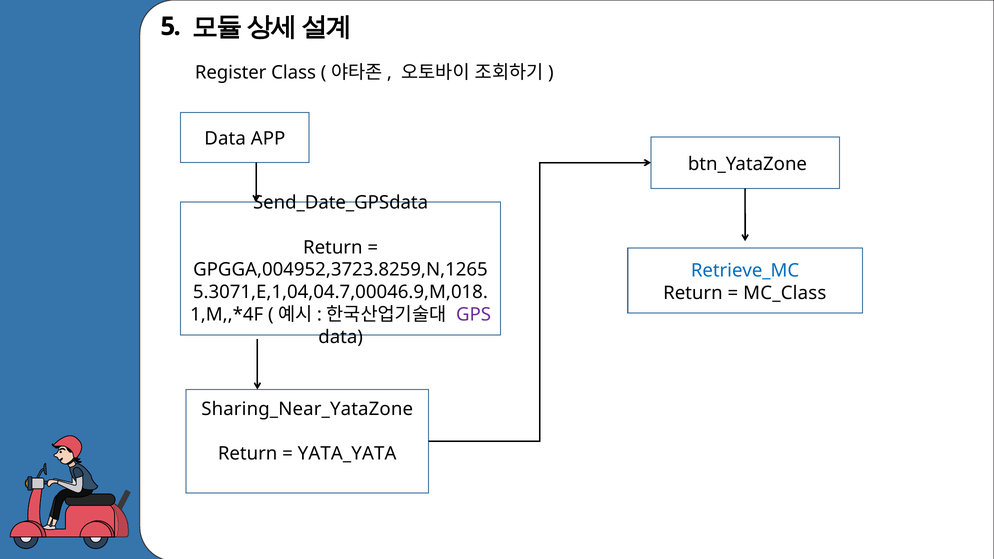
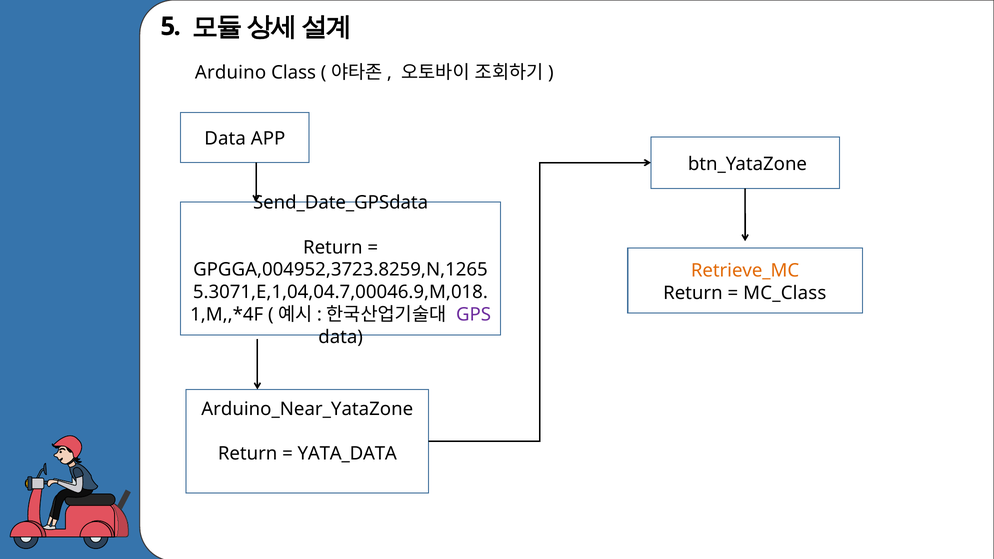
Register: Register -> Arduino (231, 72)
Retrieve_MC colour: blue -> orange (745, 271)
Sharing_Near_YataZone: Sharing_Near_YataZone -> Arduino_Near_YataZone (307, 409)
YATA_YATA: YATA_YATA -> YATA_DATA (347, 454)
